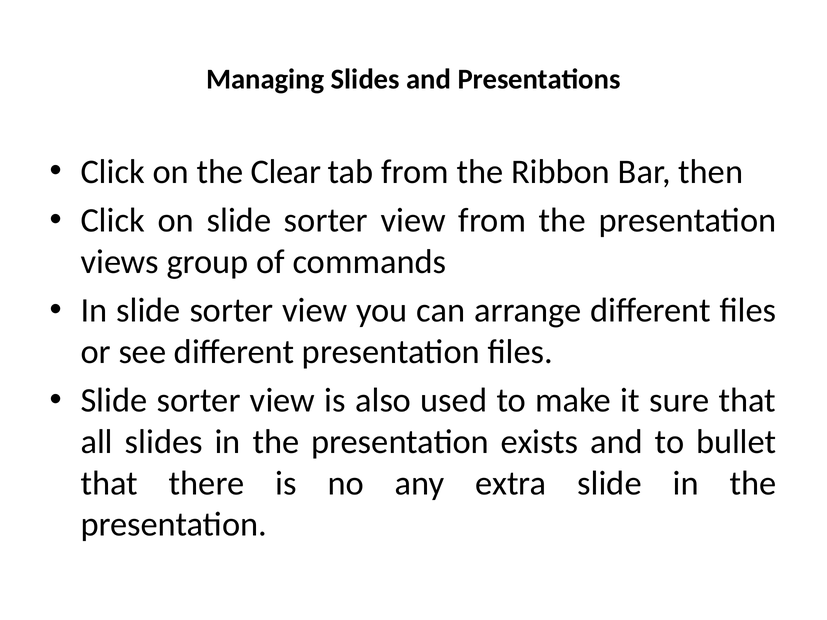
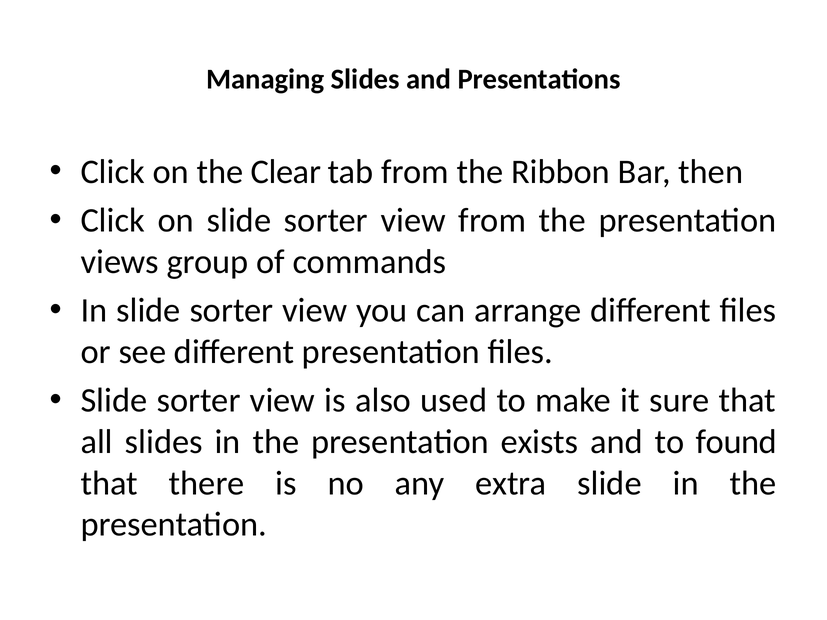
bullet: bullet -> found (736, 442)
